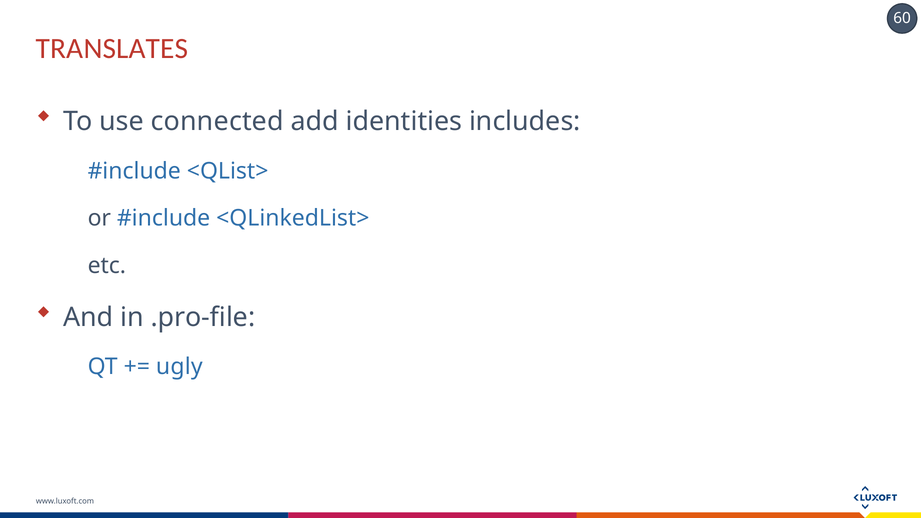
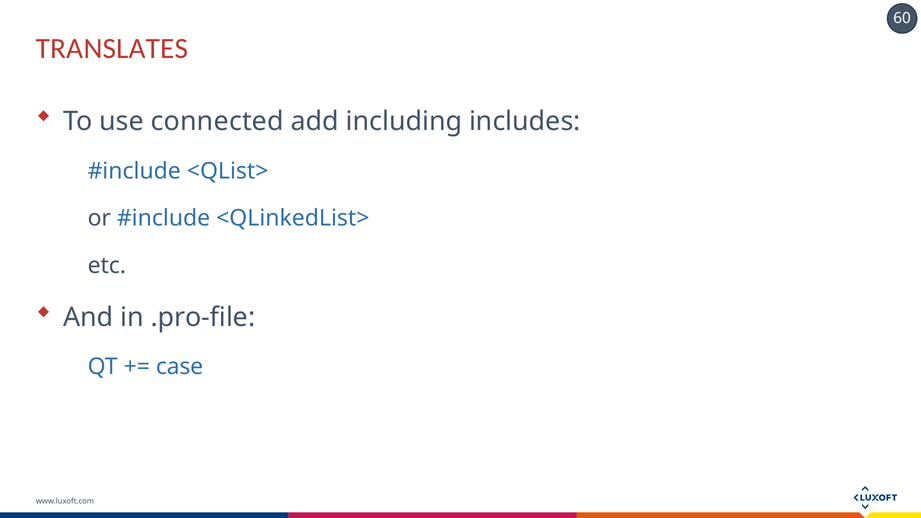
identities: identities -> including (404, 122)
ugly: ugly -> case (180, 367)
